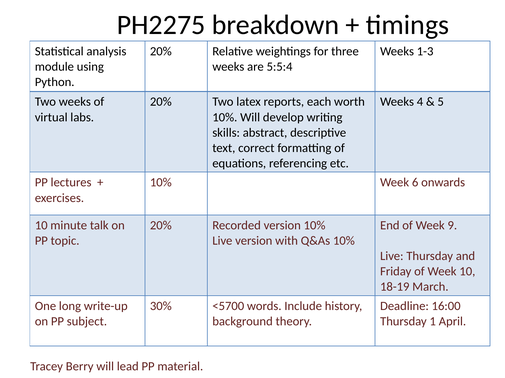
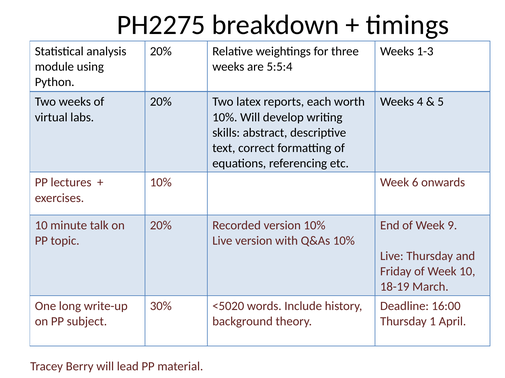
<5700: <5700 -> <5020 (228, 307)
